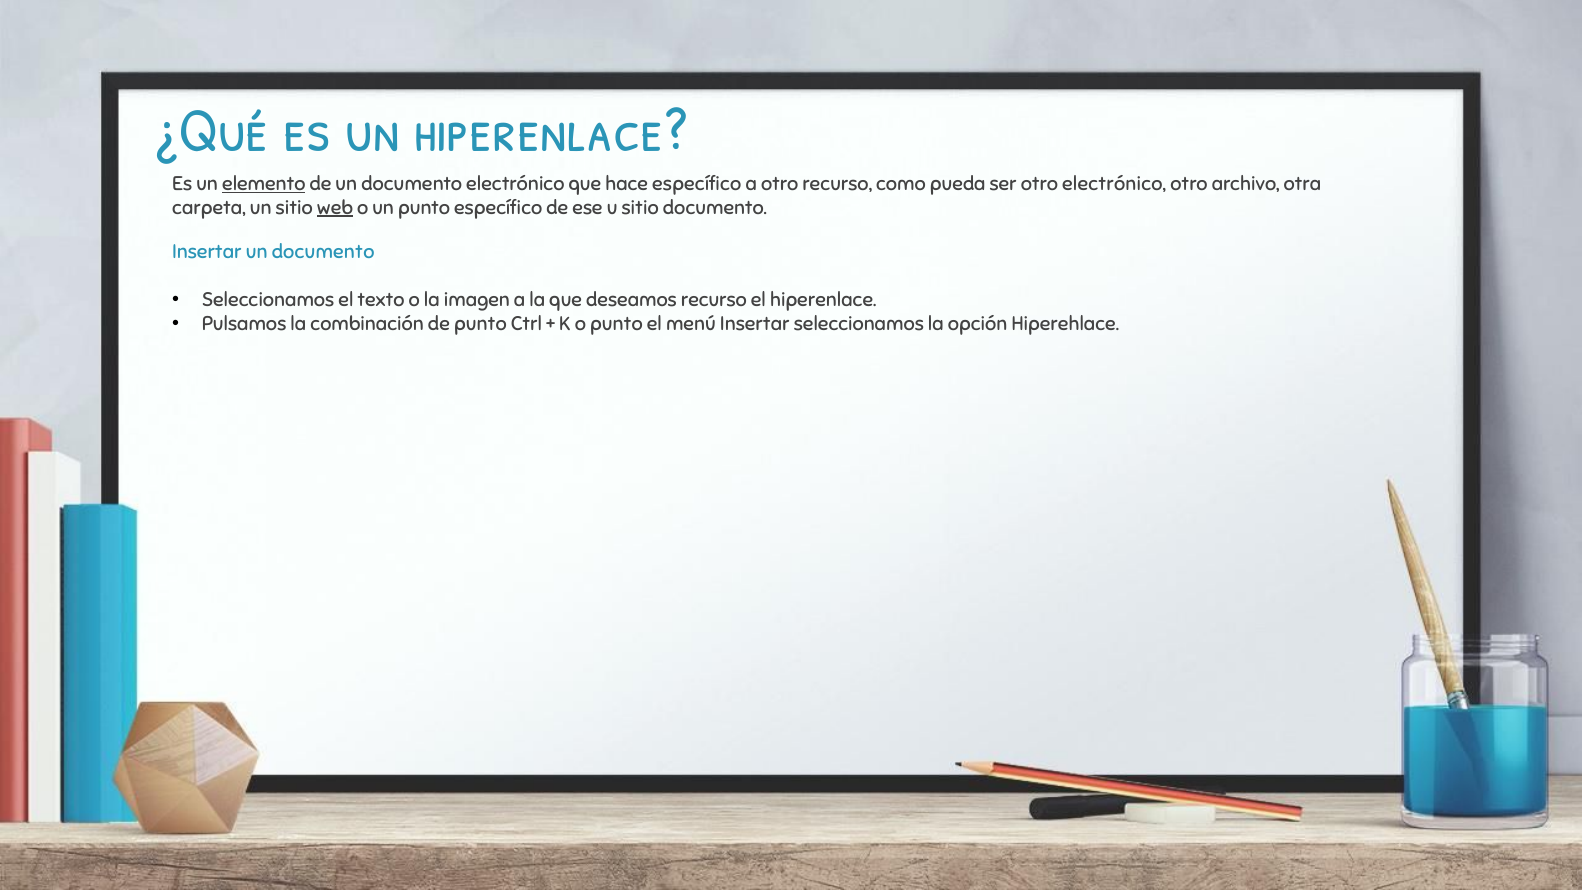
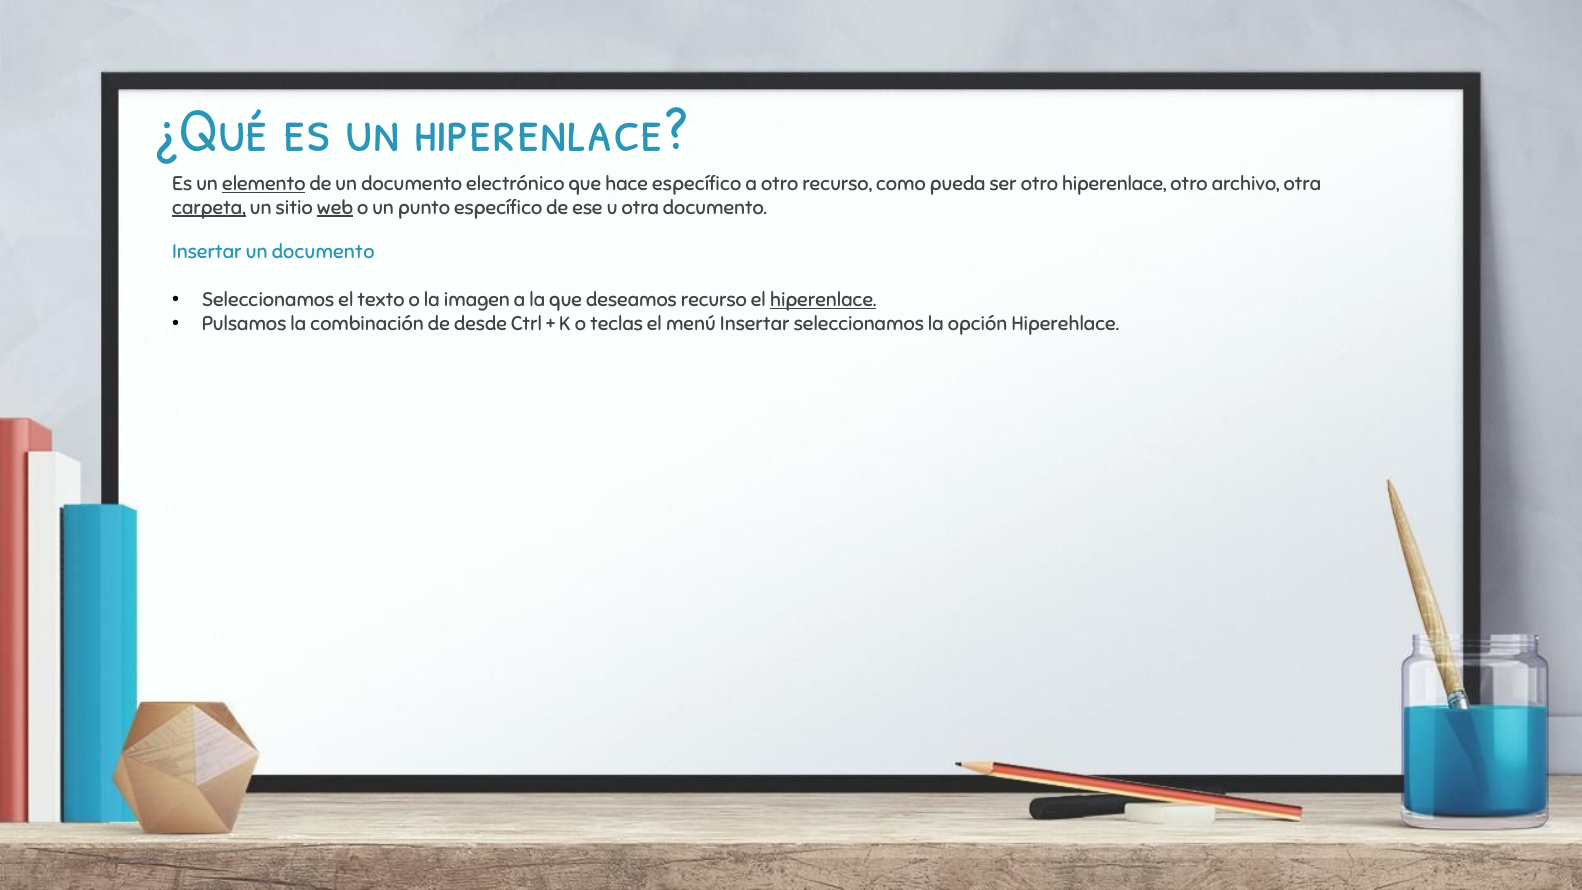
otro electrónico: electrónico -> hiperenlace (1114, 184)
carpeta underline: none -> present (209, 207)
u sitio: sitio -> otra (640, 207)
hiperenlace underline: none -> present (823, 300)
de punto: punto -> desde (480, 324)
o punto: punto -> teclas (617, 324)
